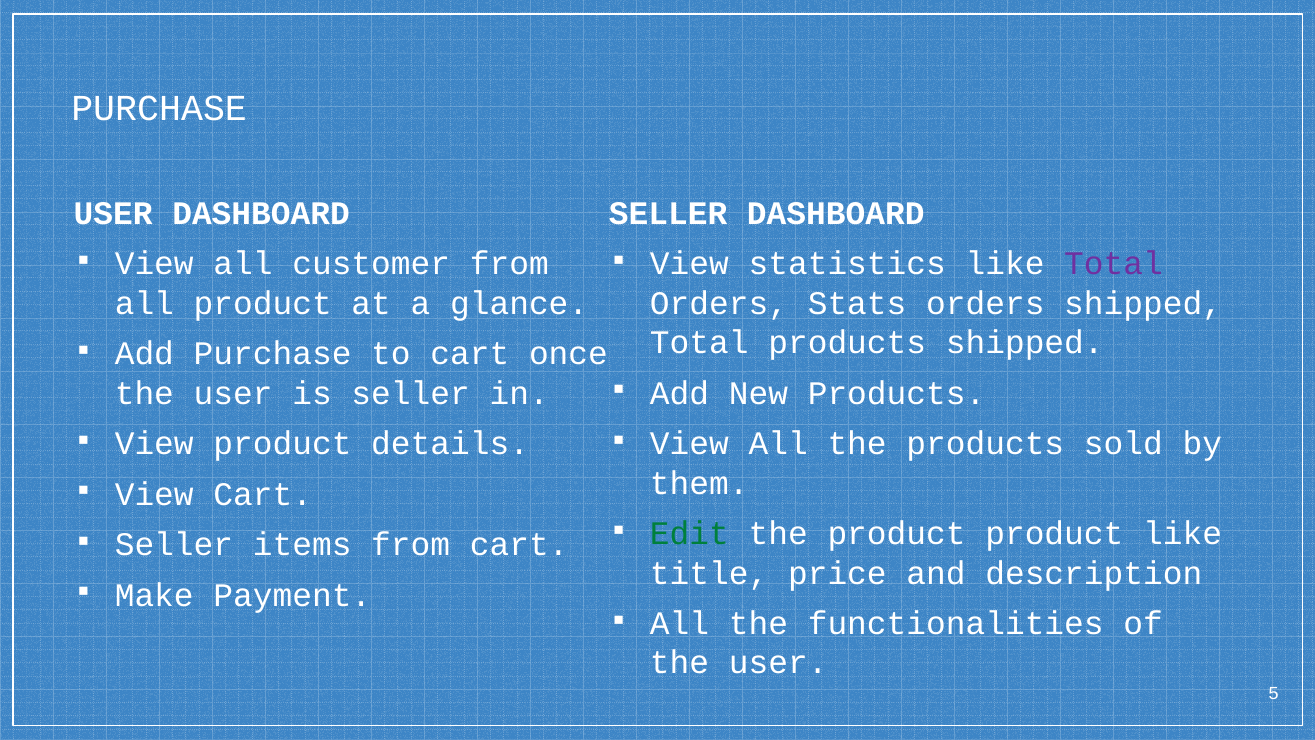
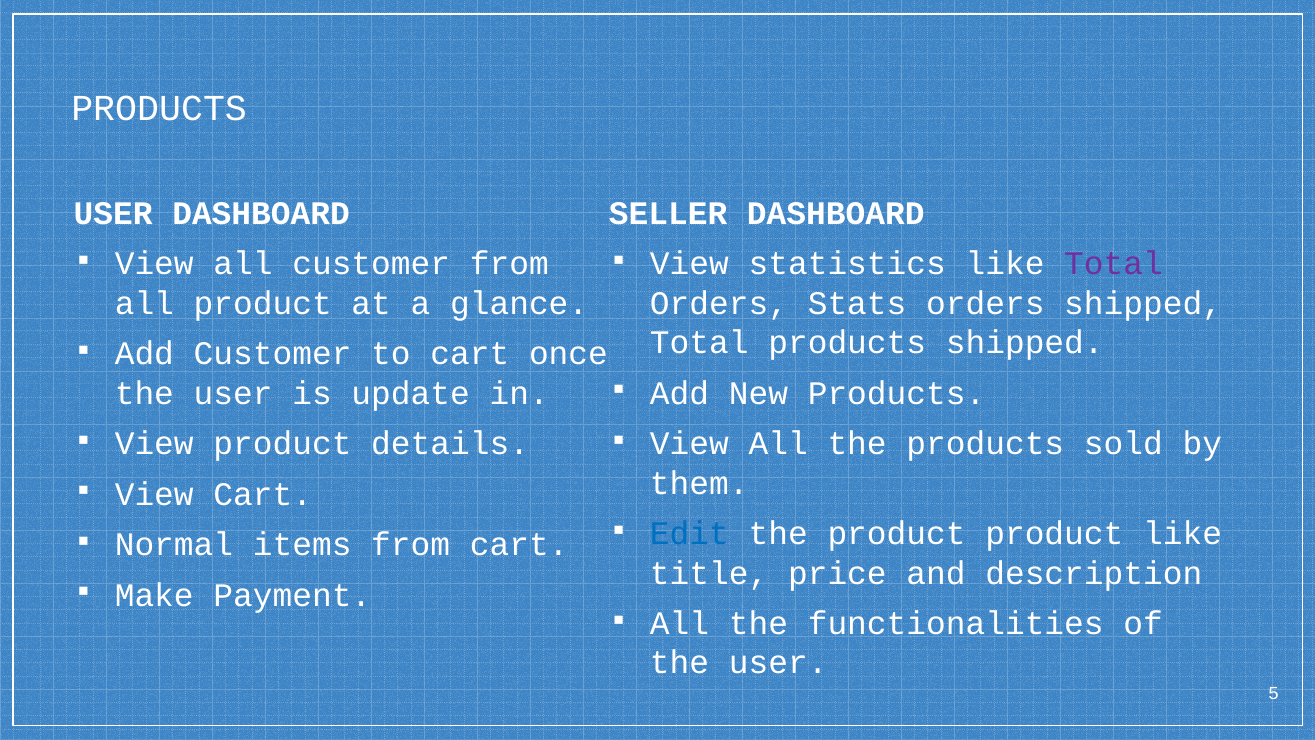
PURCHASE: PURCHASE -> PRODUCTS (159, 109)
Add Purchase: Purchase -> Customer (273, 354)
is seller: seller -> update (411, 393)
Edit colour: green -> blue (689, 534)
Seller: Seller -> Normal (174, 545)
